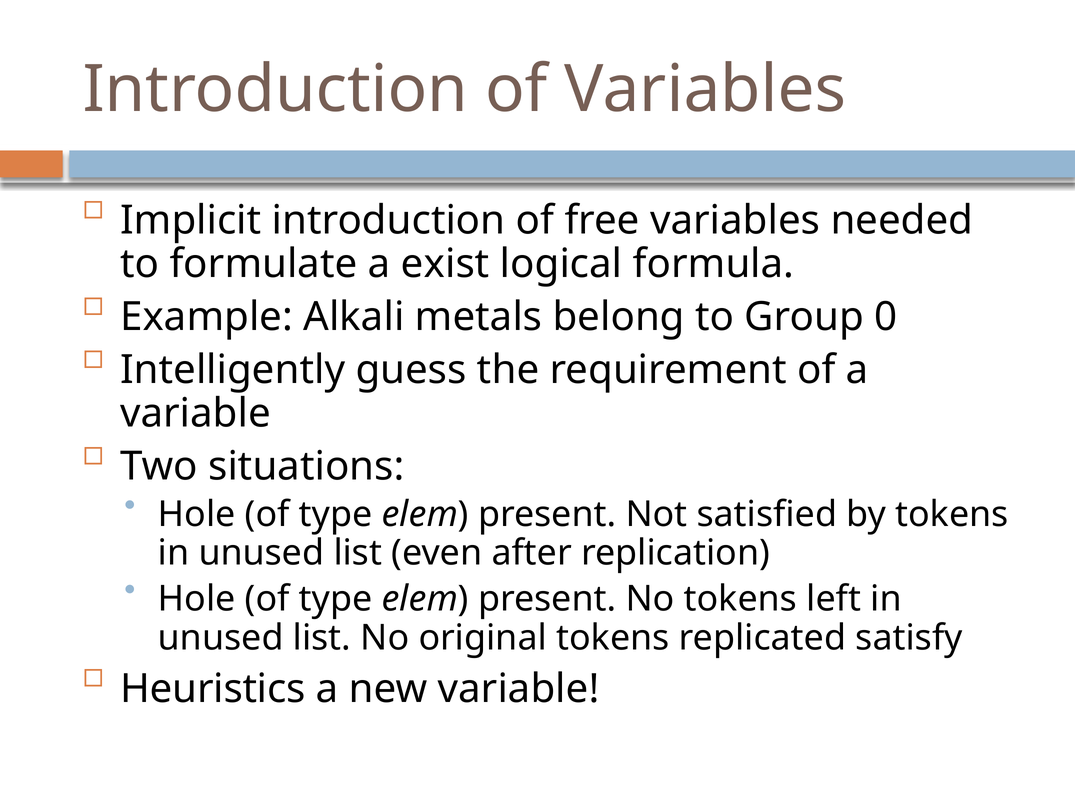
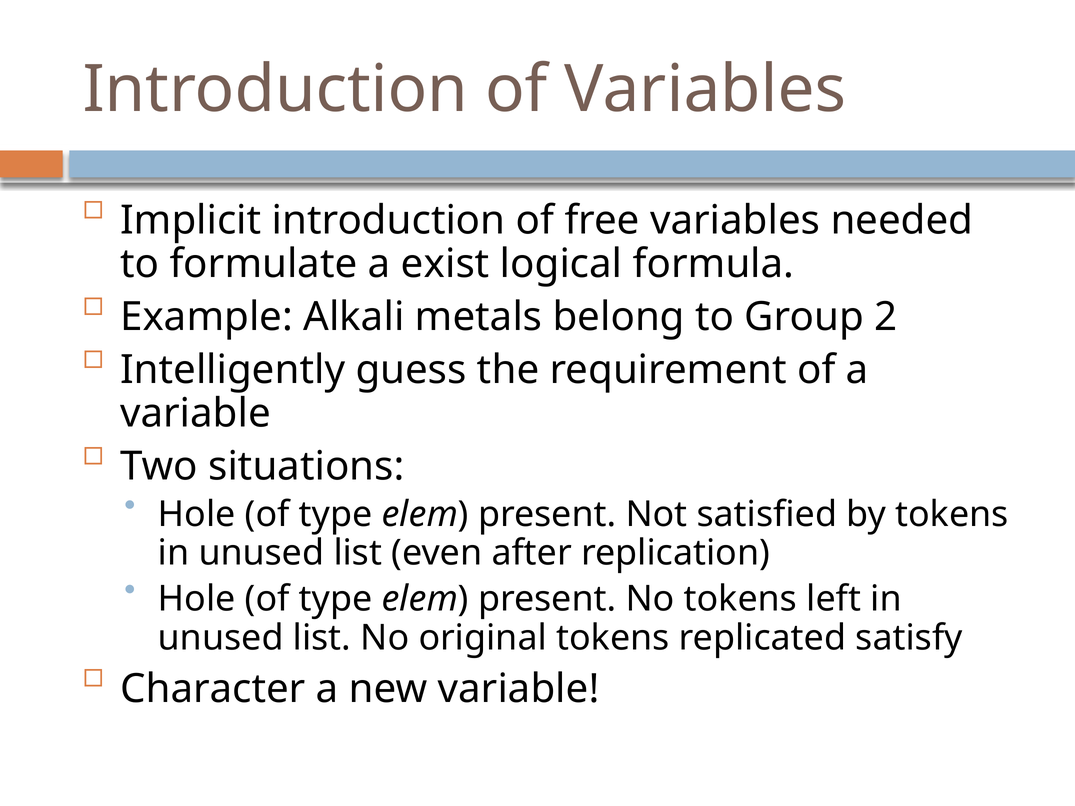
0: 0 -> 2 (886, 317)
Heuristics: Heuristics -> Character (213, 689)
